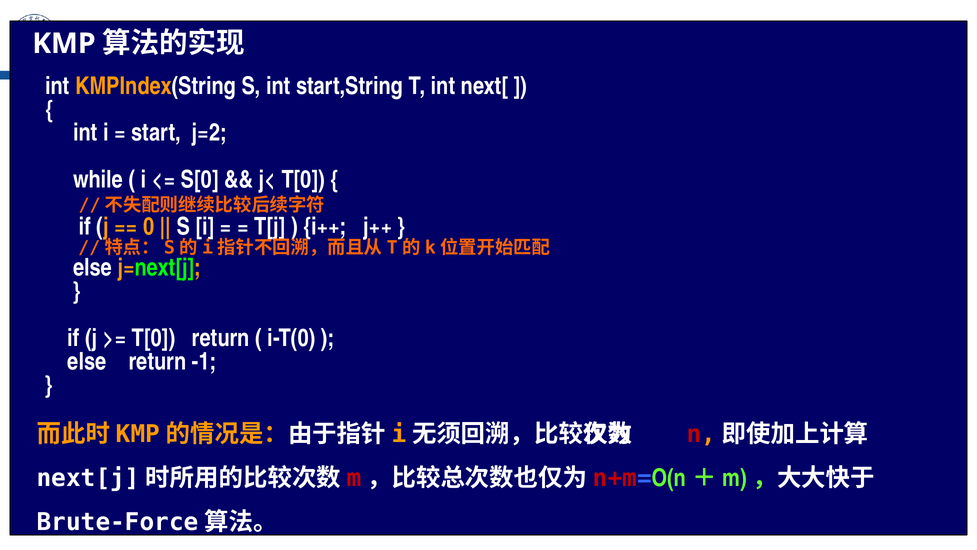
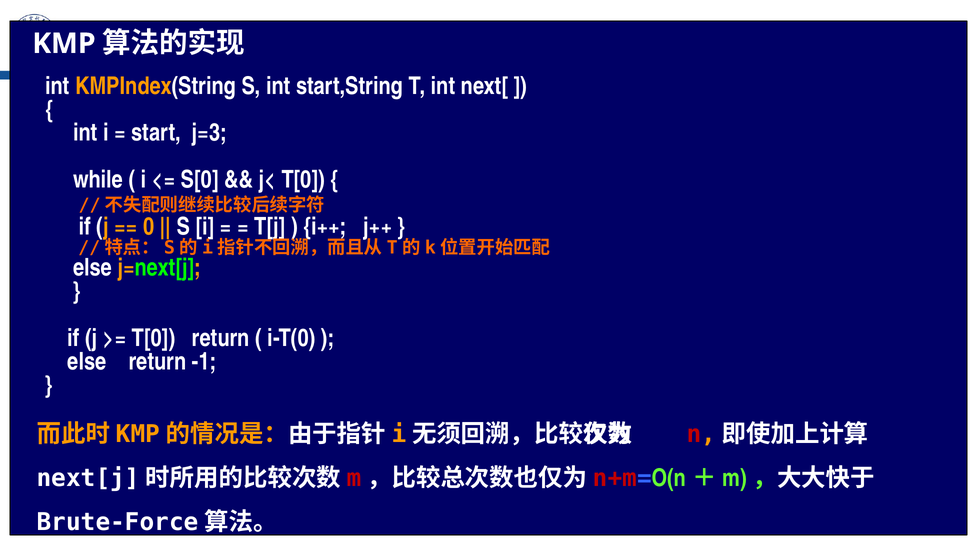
j=2: j=2 -> j=3 (209, 133)
